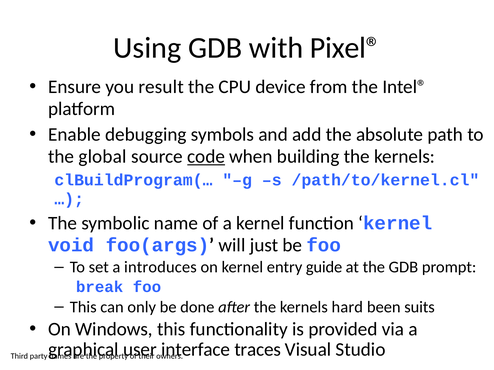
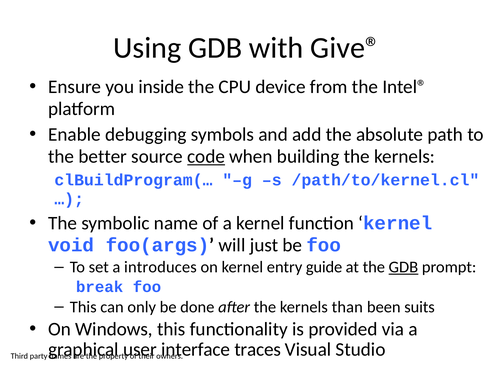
Pixel®: Pixel® -> Give® (345, 48)
result: result -> inside (161, 87)
global: global -> better (103, 157)
GDB underline: none -> present (403, 267)
hard: hard -> than (347, 307)
